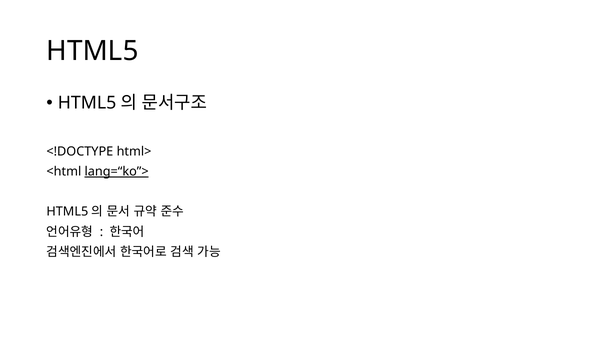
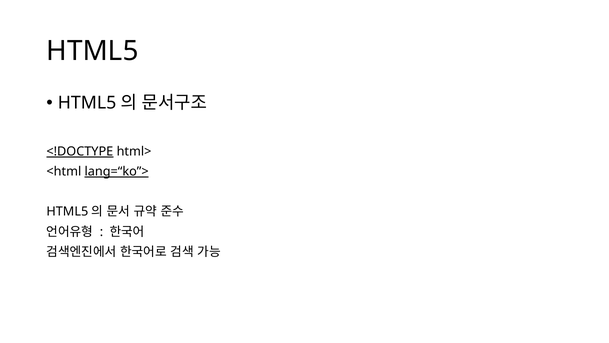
<!DOCTYPE underline: none -> present (80, 151)
